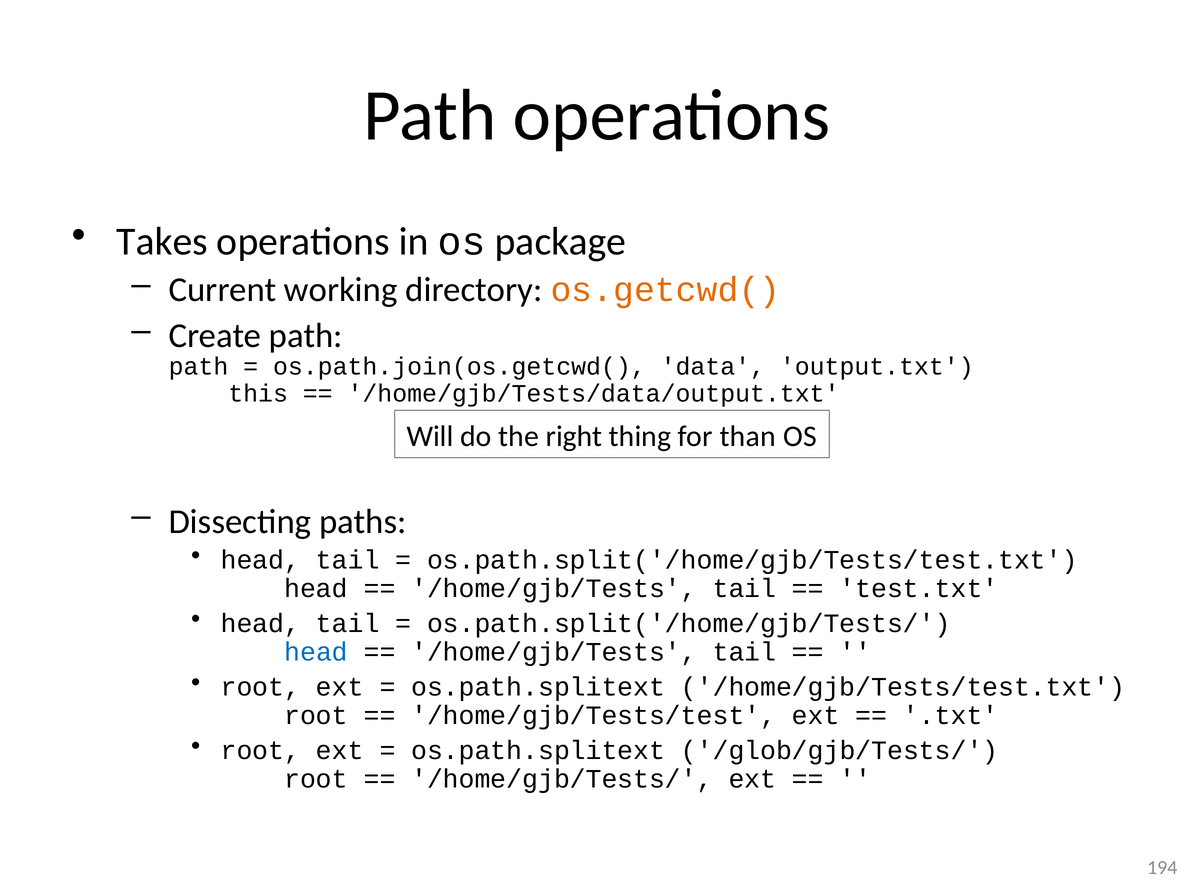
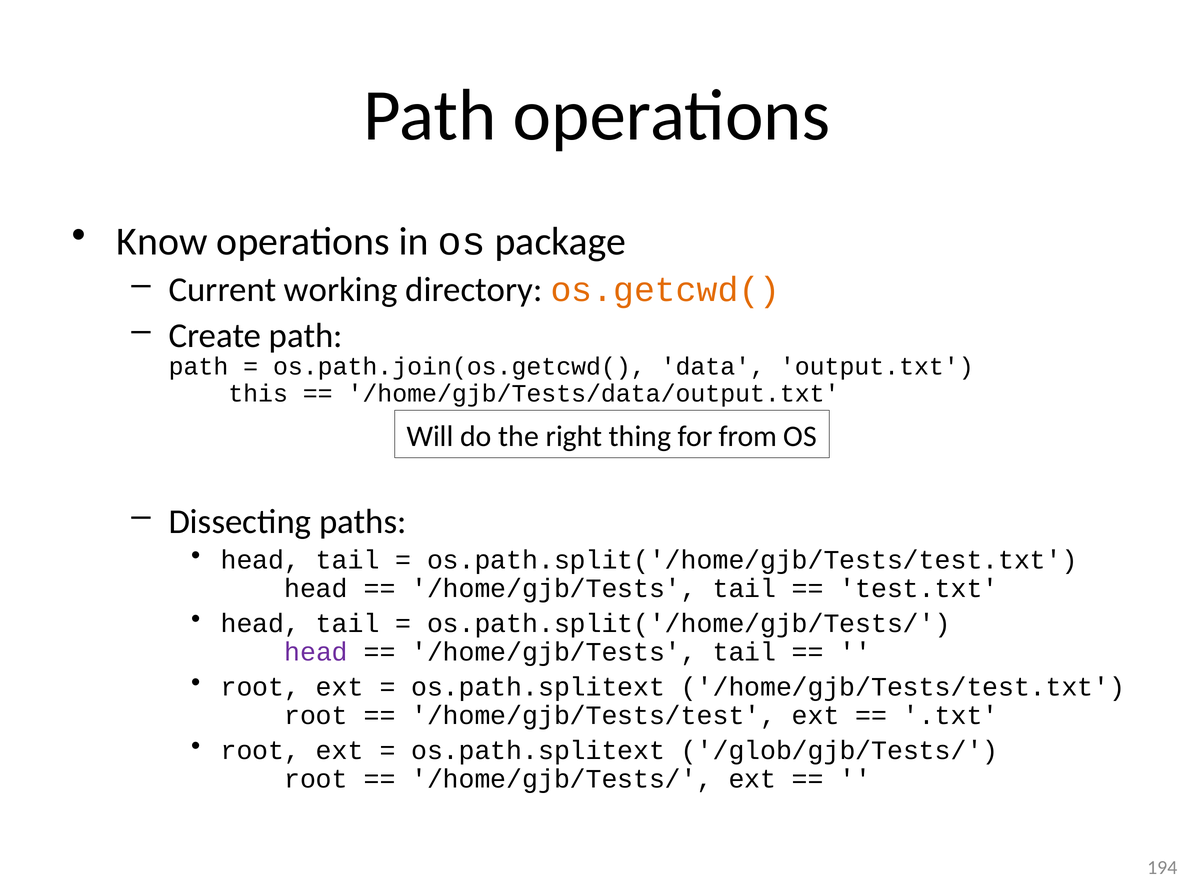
Takes: Takes -> Know (162, 242)
than: than -> from (748, 436)
head colour: blue -> purple (316, 652)
